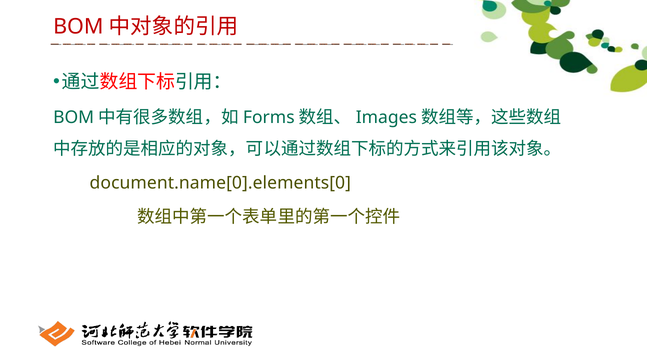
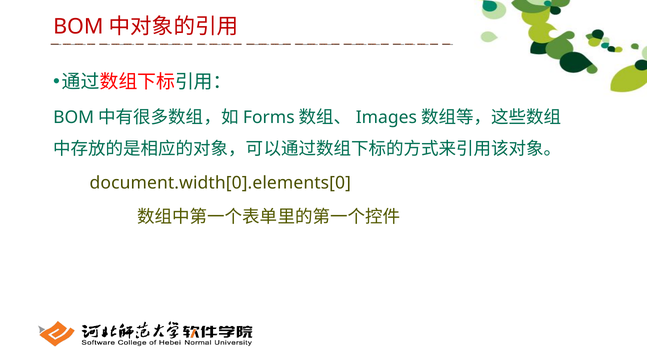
document.name[0].elements[0: document.name[0].elements[0 -> document.width[0].elements[0 (220, 183)
